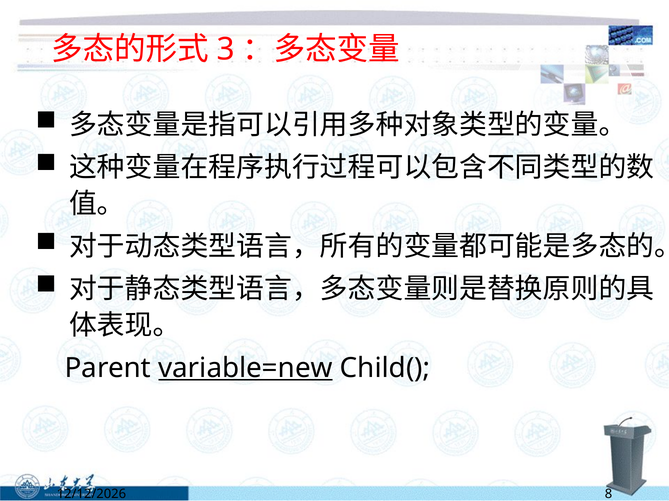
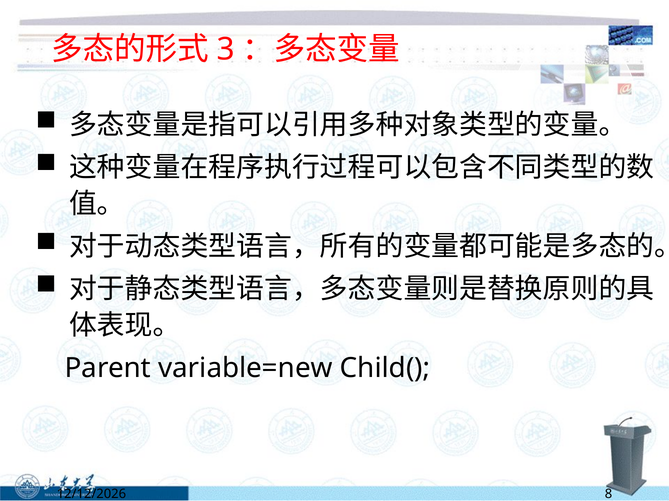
variable=new underline: present -> none (245, 368)
